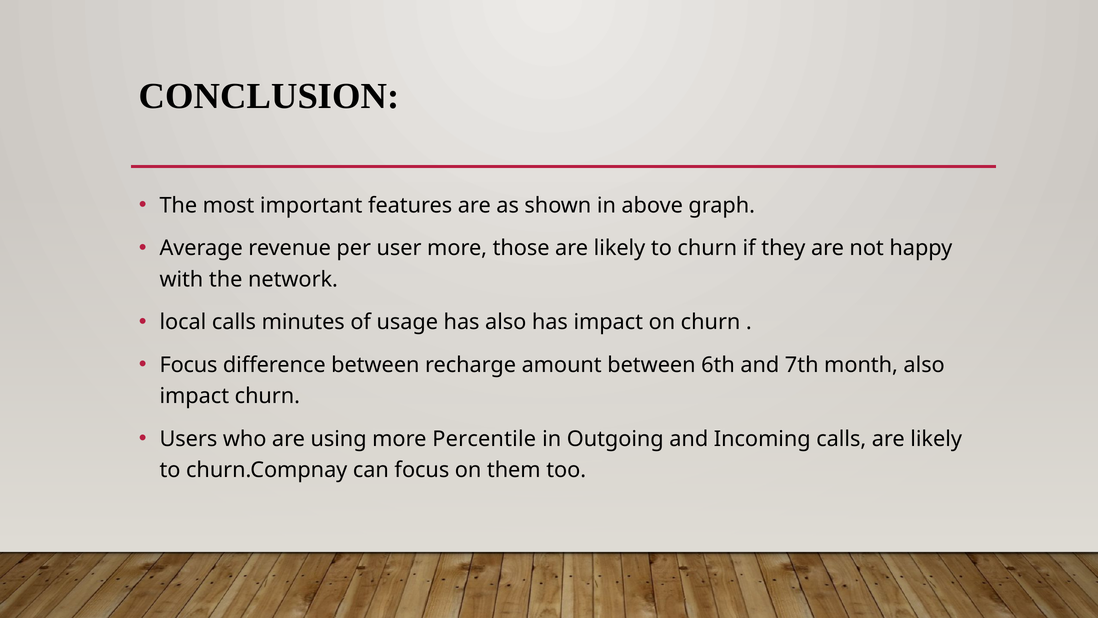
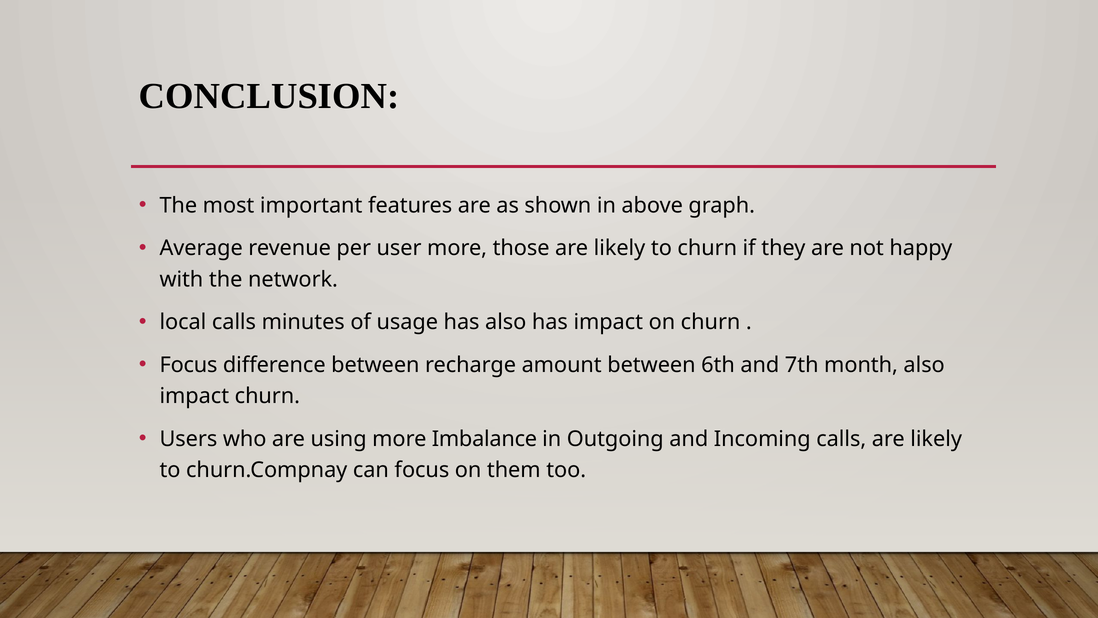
Percentile: Percentile -> Imbalance (484, 439)
